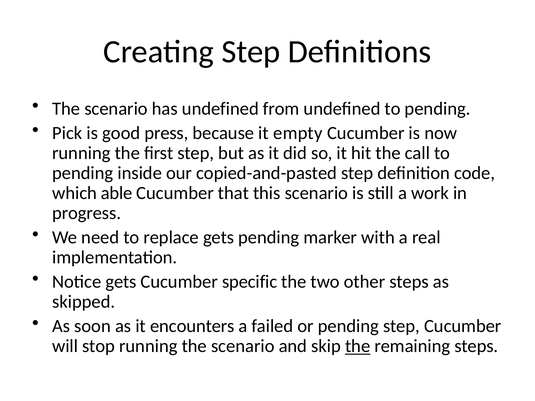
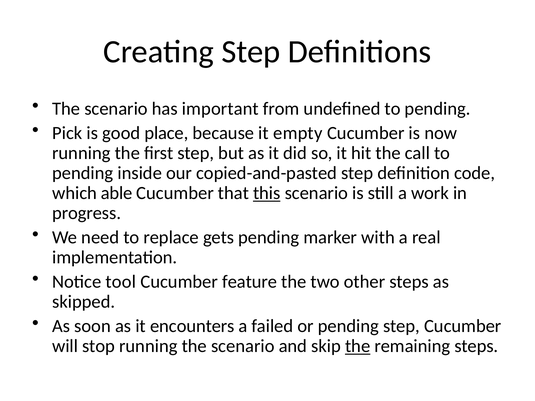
has undefined: undefined -> important (220, 109)
press: press -> place (166, 133)
this underline: none -> present (267, 193)
Notice gets: gets -> tool (121, 282)
specific: specific -> feature (250, 282)
